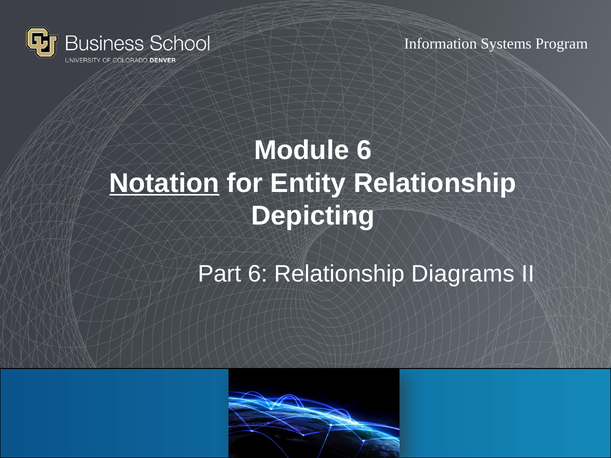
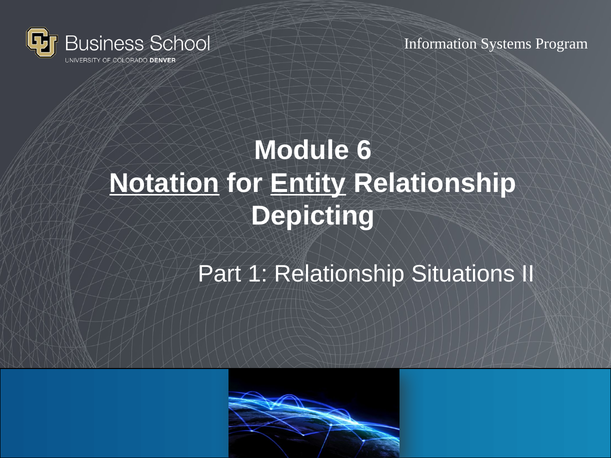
Entity underline: none -> present (308, 183)
Part 6: 6 -> 1 (258, 274)
Diagrams: Diagrams -> Situations (463, 274)
